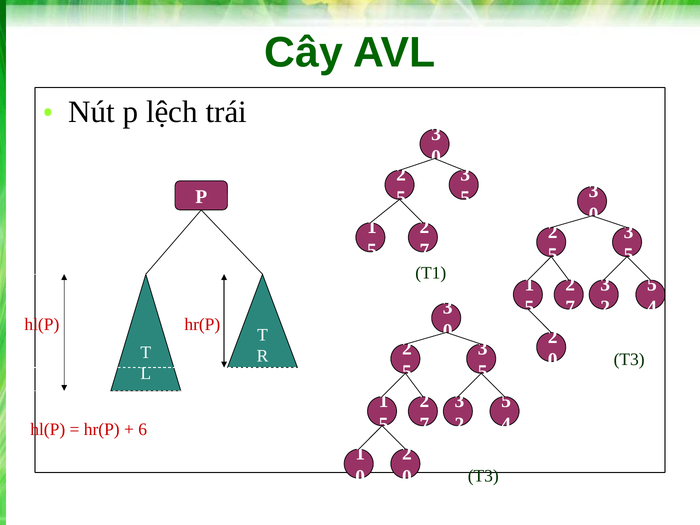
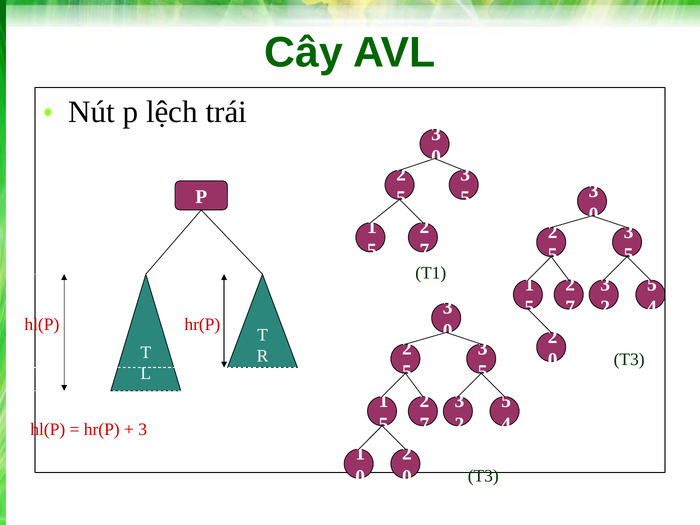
6: 6 -> 3 (143, 429)
